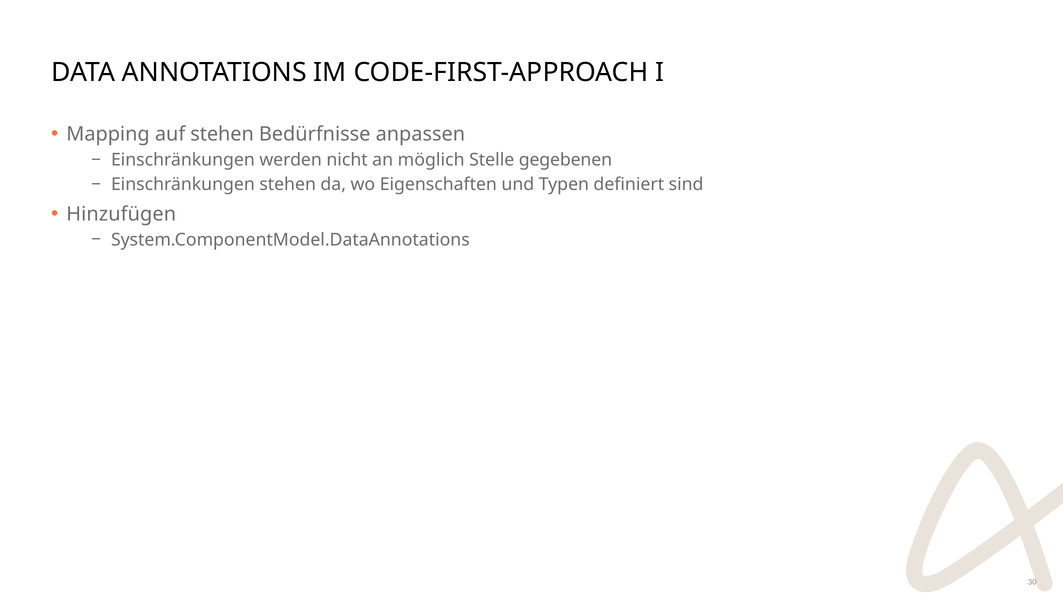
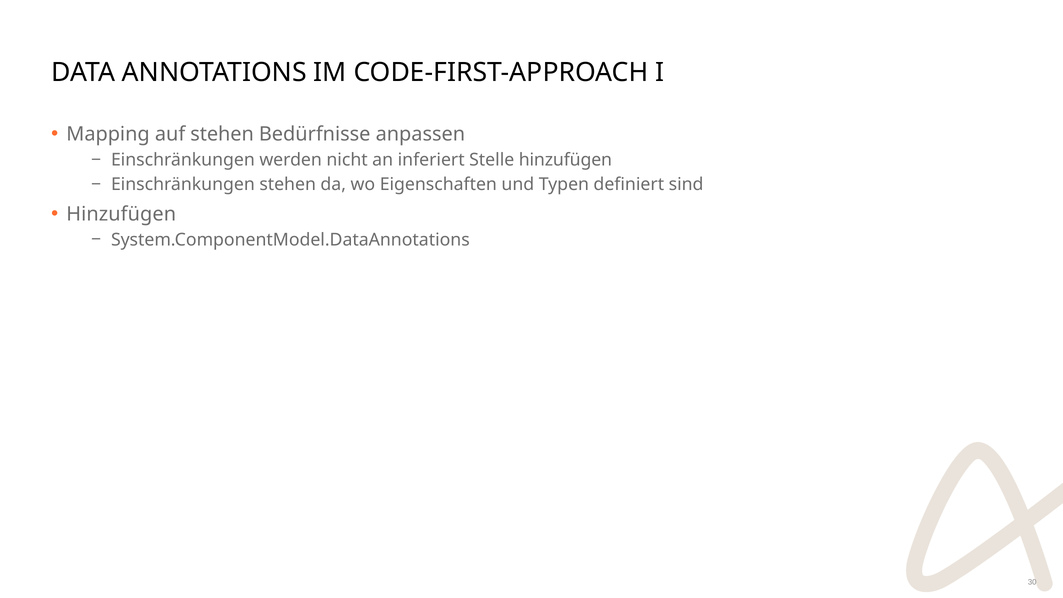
möglich: möglich -> inferiert (431, 160)
Stelle gegebenen: gegebenen -> hinzufügen (565, 160)
